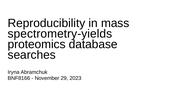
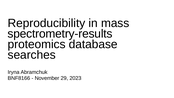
spectrometry-yields: spectrometry-yields -> spectrometry-results (60, 34)
